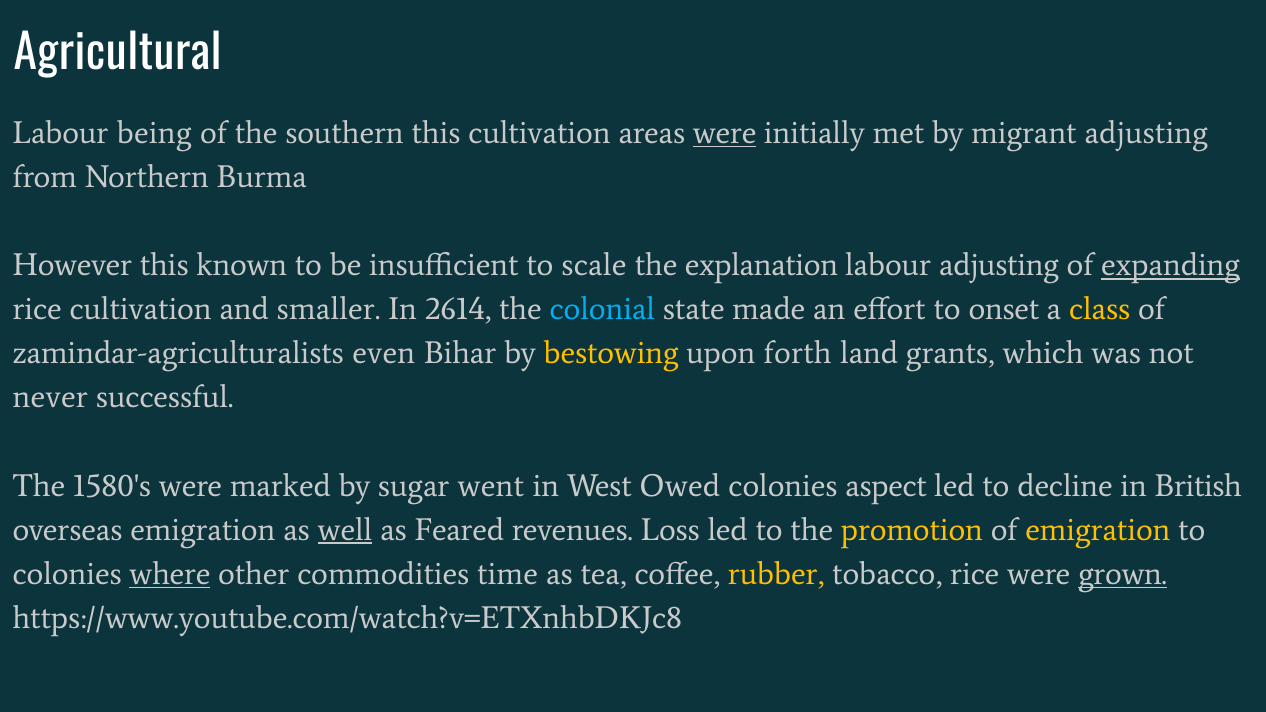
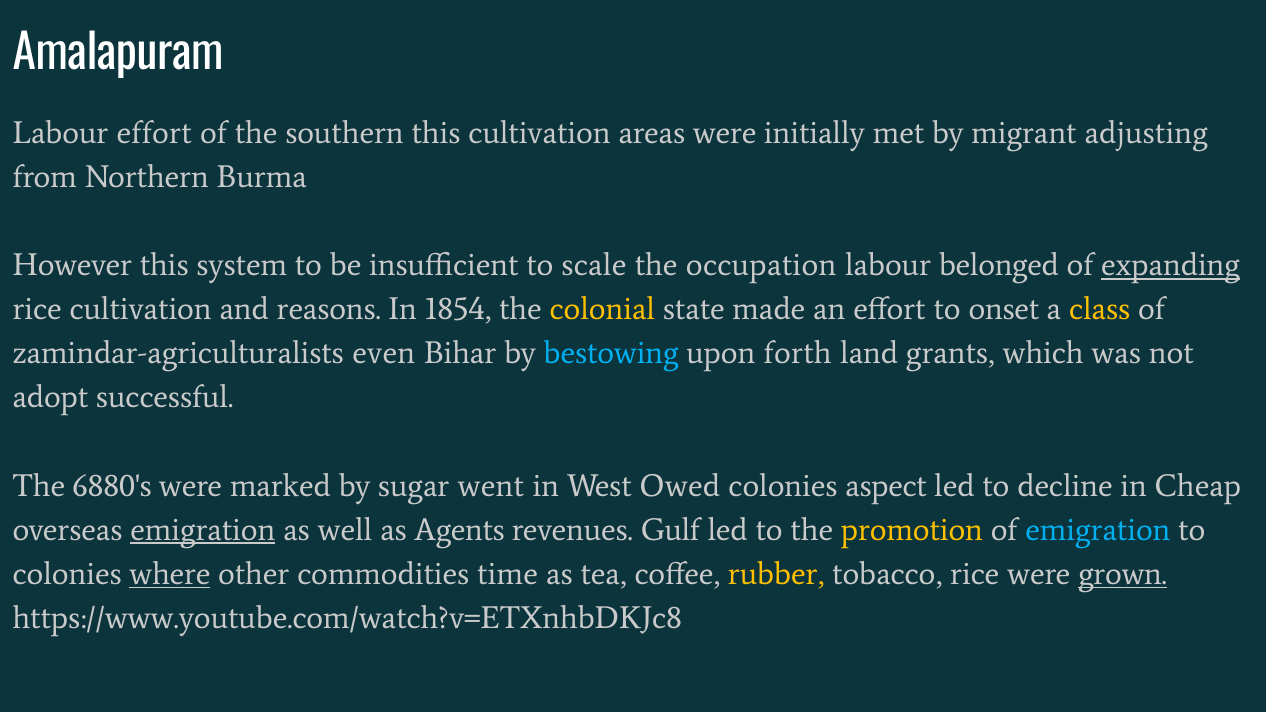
Agricultural: Agricultural -> Amalapuram (118, 54)
Labour being: being -> effort (154, 133)
were underline: present -> none (725, 133)
known: known -> system (242, 265)
explanation: explanation -> occupation (761, 265)
labour adjusting: adjusting -> belonged (999, 265)
smaller: smaller -> reasons (329, 309)
2614: 2614 -> 1854 (458, 309)
colonial colour: light blue -> yellow (602, 309)
bestowing colour: yellow -> light blue (611, 354)
never: never -> adopt (50, 398)
1580's: 1580's -> 6880's (112, 486)
British: British -> Cheap (1198, 486)
emigration underline: none -> present (203, 530)
well underline: present -> none (345, 530)
Feared: Feared -> Agents (459, 530)
Loss: Loss -> Gulf (670, 530)
emigration colour: yellow -> light blue (1098, 530)
